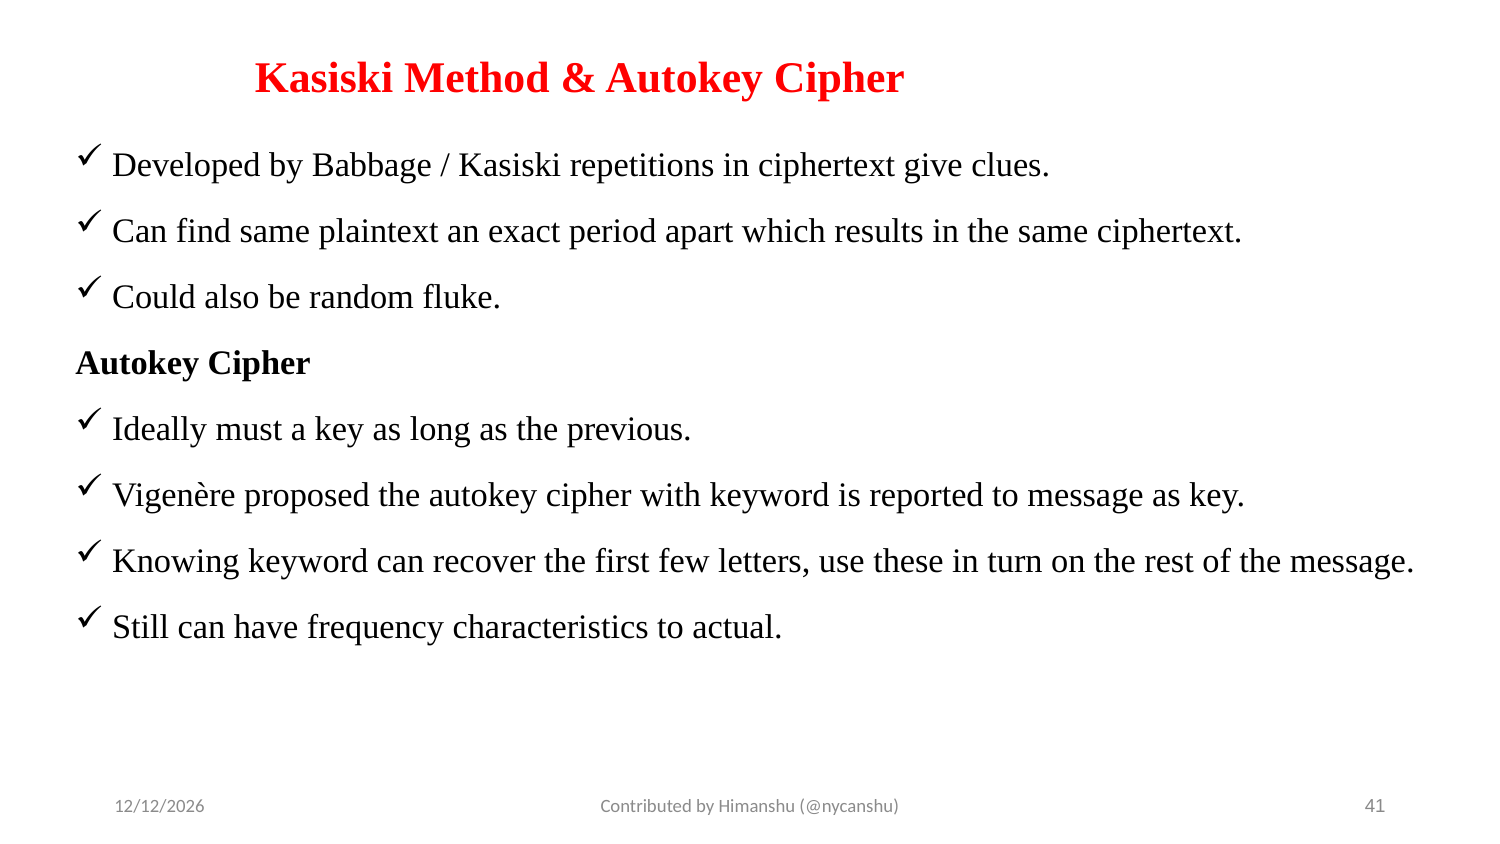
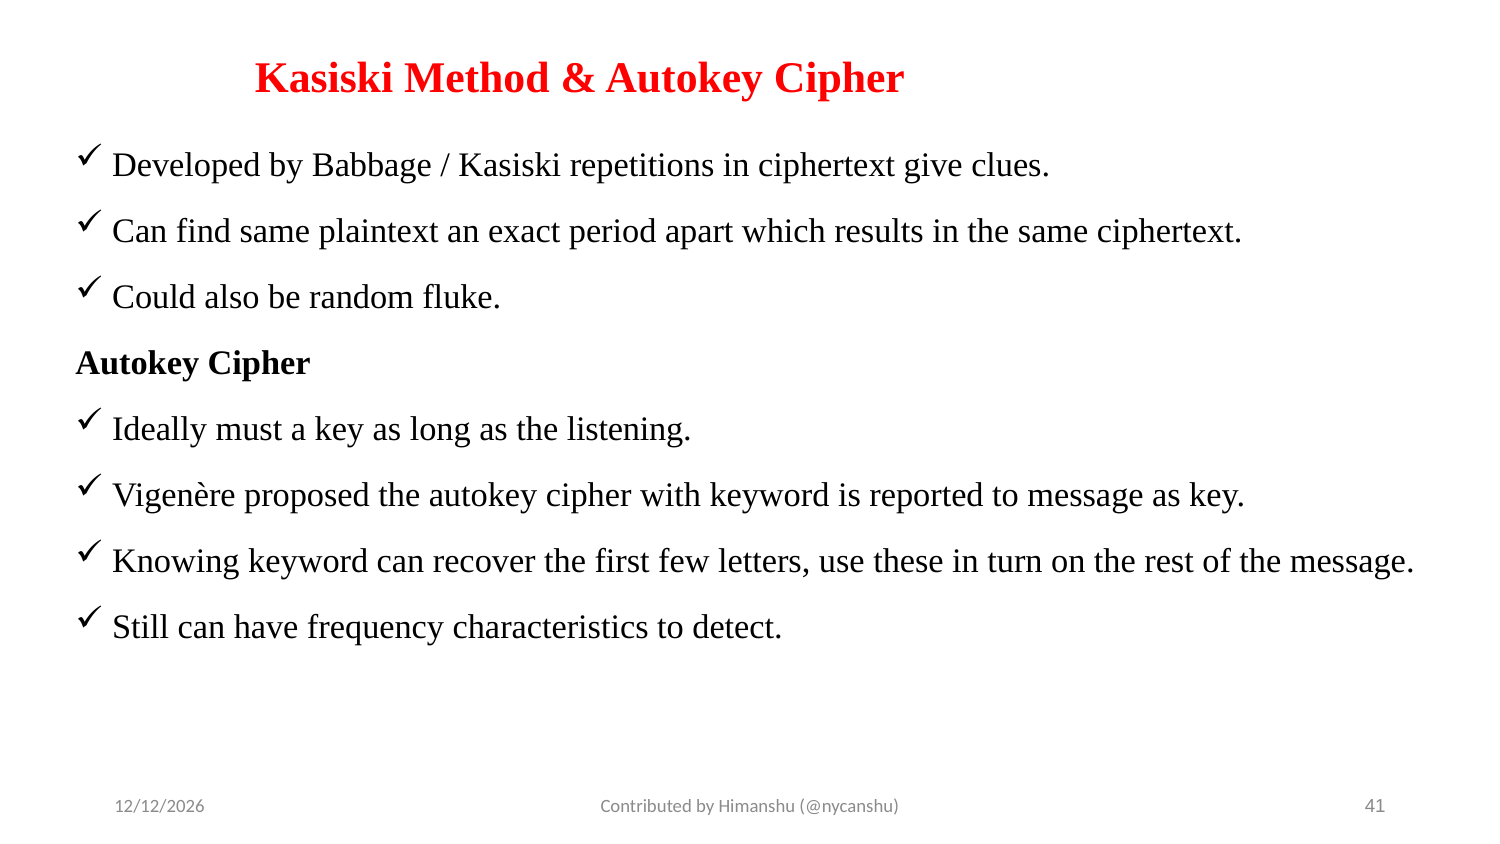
previous: previous -> listening (629, 429)
actual: actual -> detect (738, 626)
